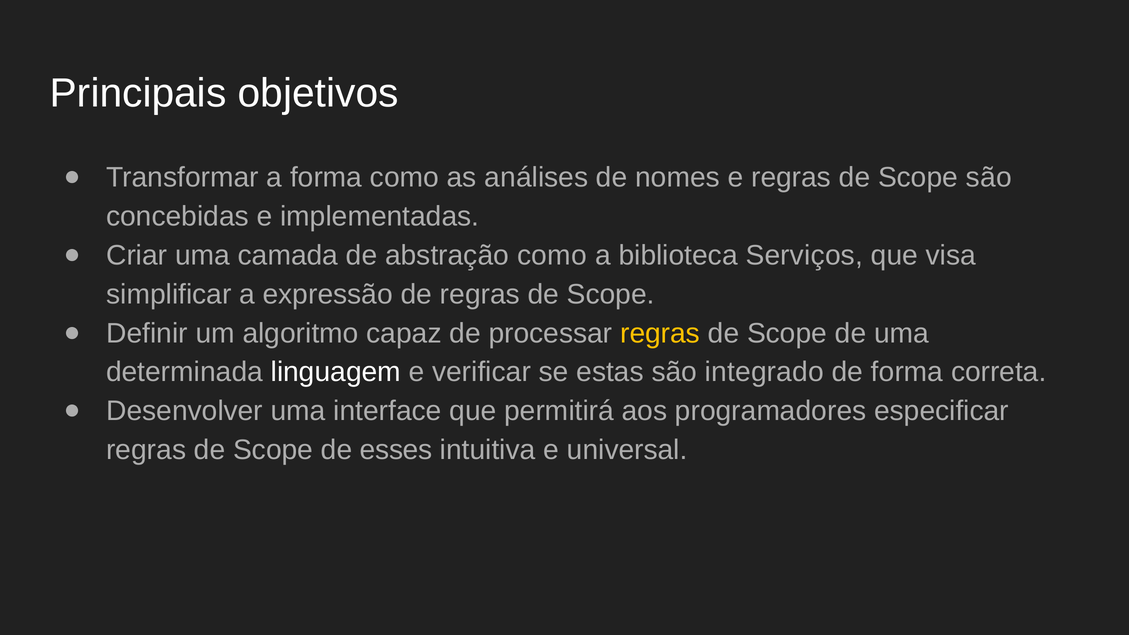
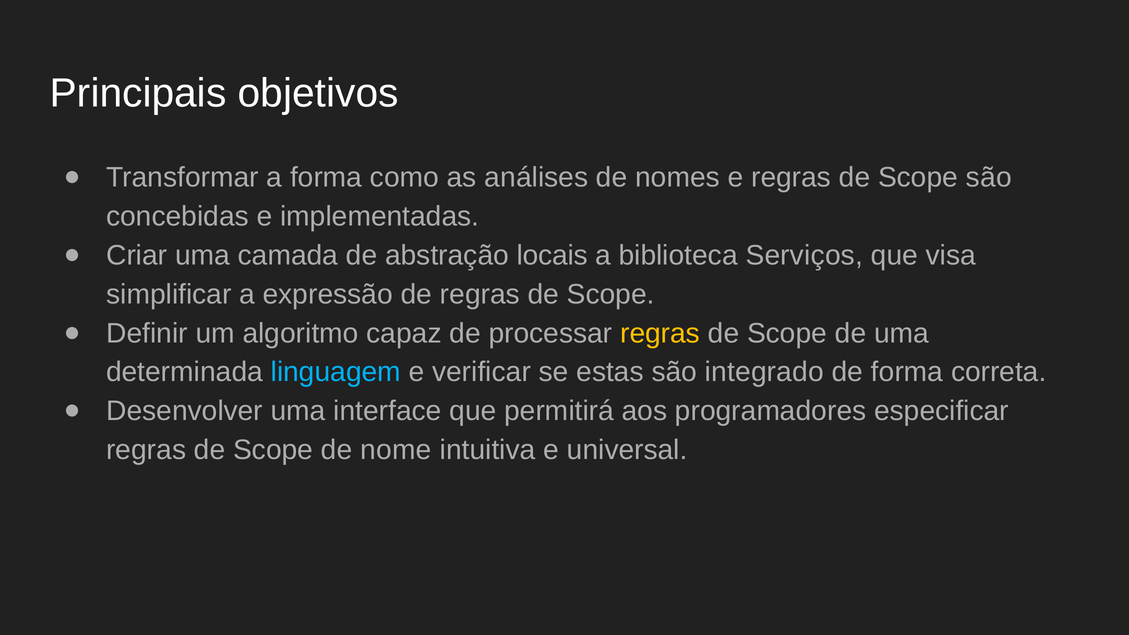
abstração como: como -> locais (552, 255)
linguagem colour: white -> light blue (336, 372)
esses: esses -> nome (396, 450)
